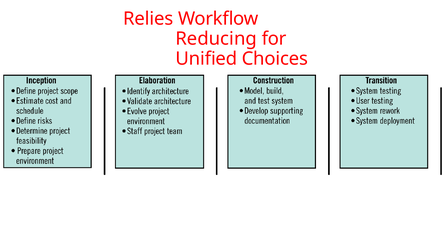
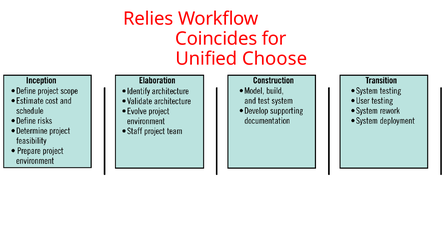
Reducing: Reducing -> Coincides (216, 39)
Choices: Choices -> Choose (275, 59)
